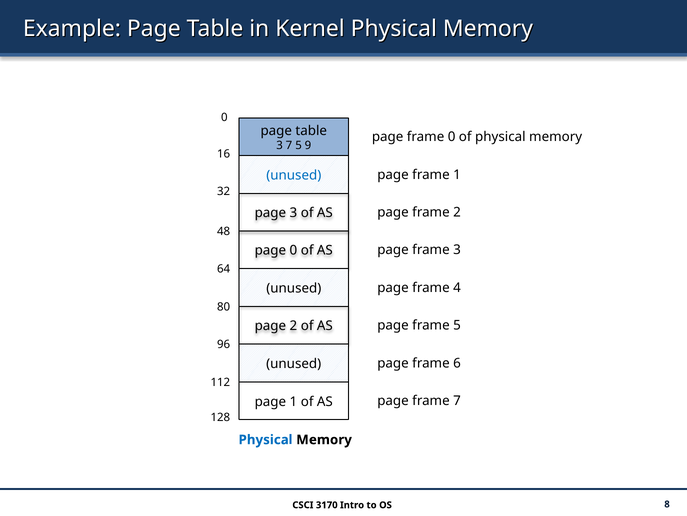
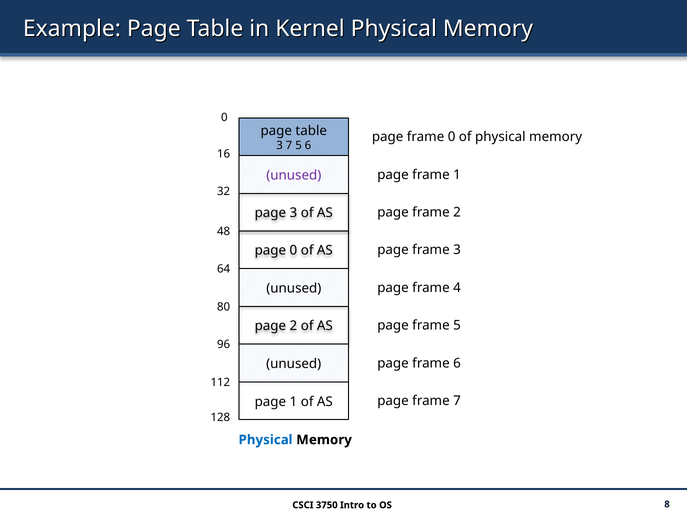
5 9: 9 -> 6 (308, 145)
unused colour: blue -> purple (294, 175)
3170: 3170 -> 3750 (327, 504)
